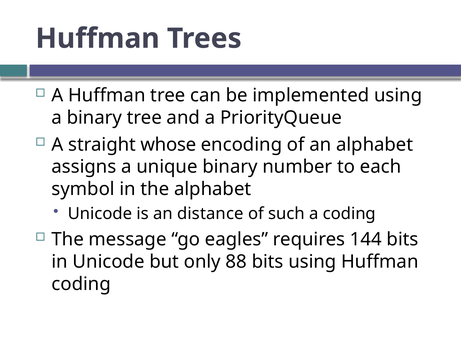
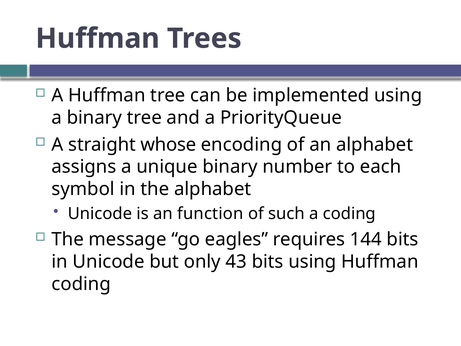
distance: distance -> function (210, 214)
88: 88 -> 43 (236, 262)
